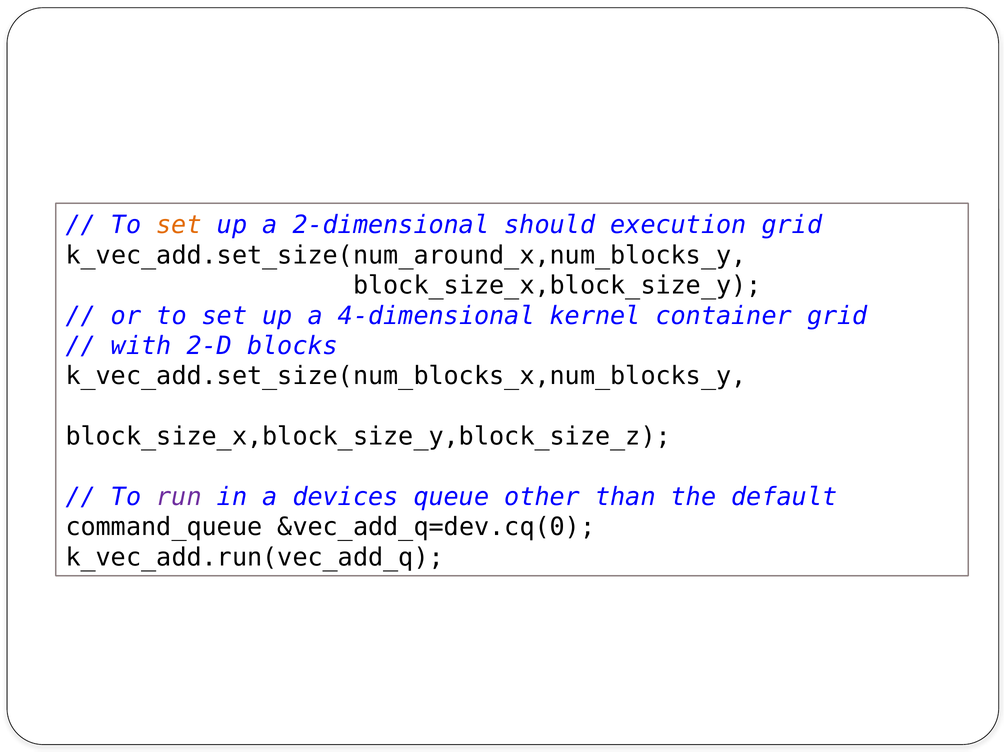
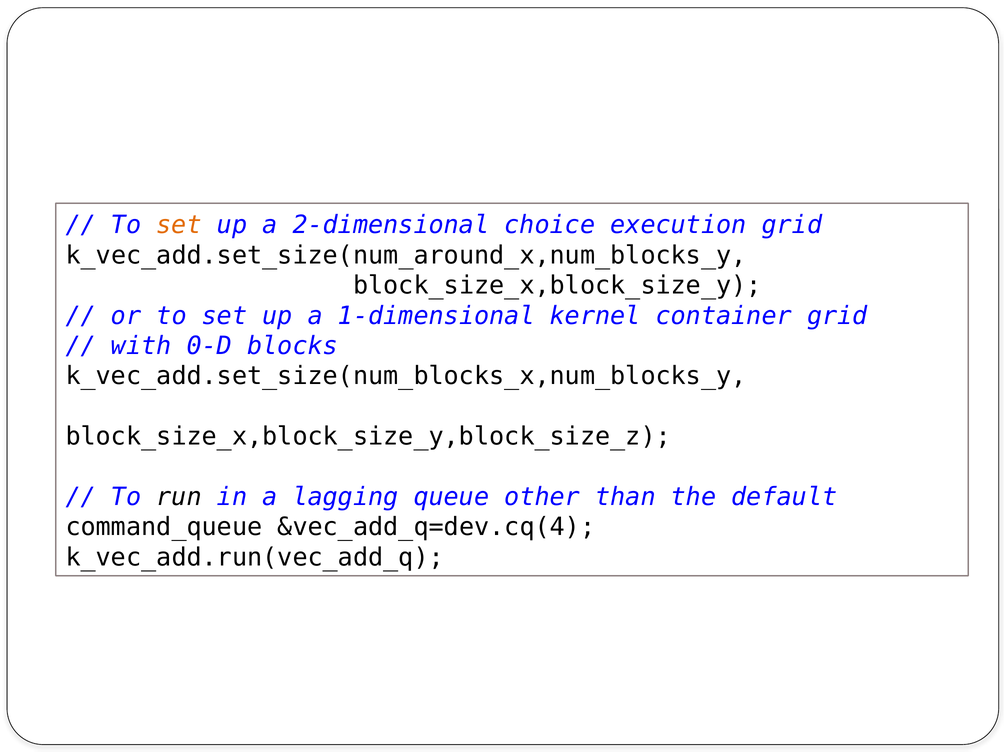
should: should -> choice (550, 225)
4-dimensional: 4-dimensional -> 1-dimensional (436, 316)
2-D: 2-D -> 0-D (209, 346)
run colour: purple -> black (179, 497)
devices: devices -> lagging (346, 497)
&vec_add_q=dev.cq(0: &vec_add_q=dev.cq(0 -> &vec_add_q=dev.cq(4 (436, 527)
